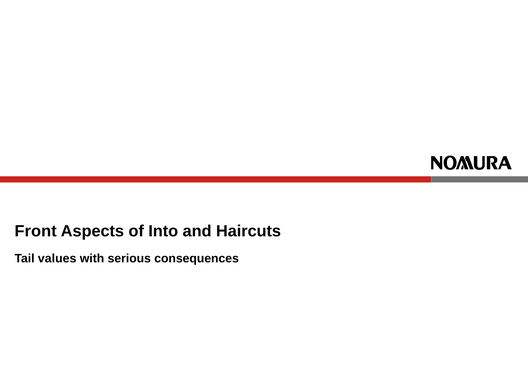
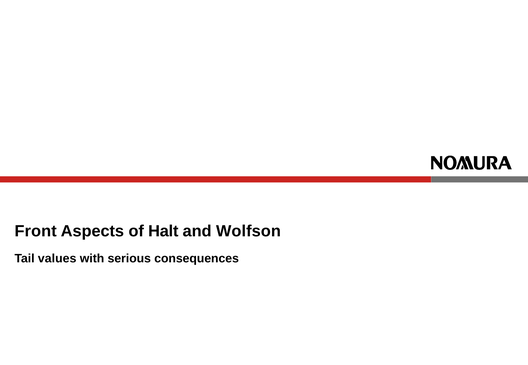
Into: Into -> Halt (163, 232)
Haircuts: Haircuts -> Wolfson (248, 232)
